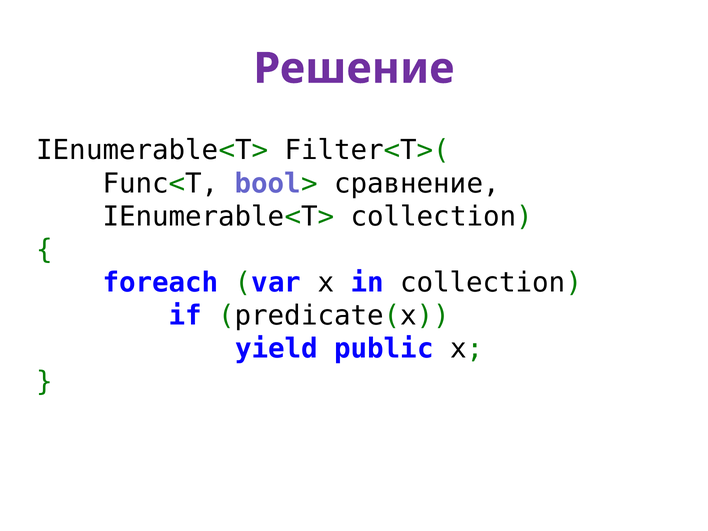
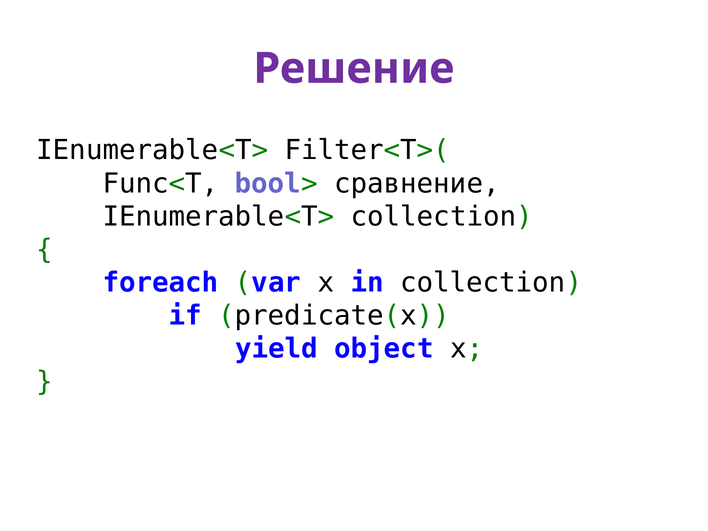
public: public -> object (384, 349)
